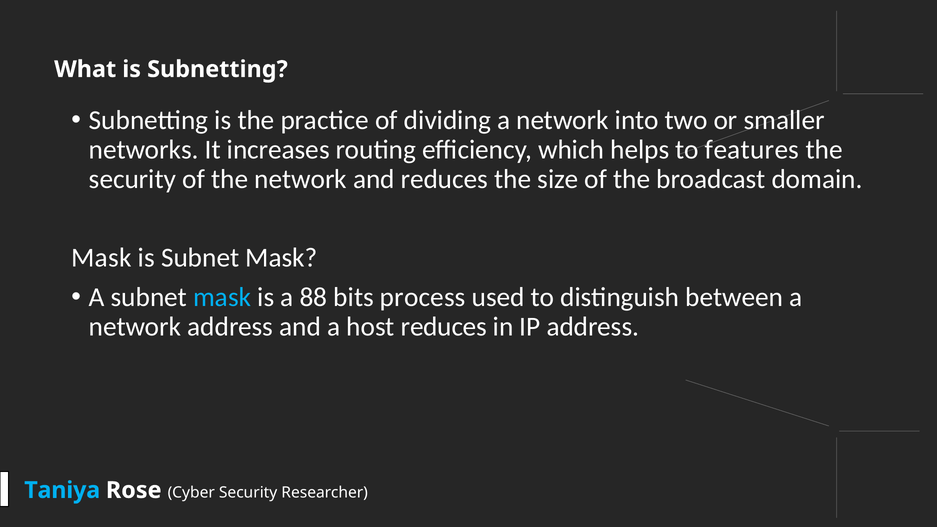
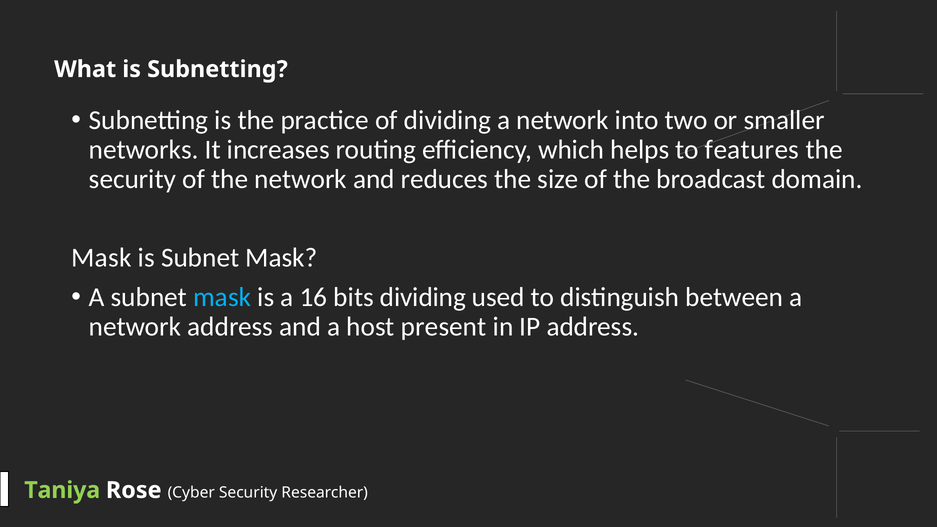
88: 88 -> 16 (313, 297)
bits process: process -> dividing (423, 297)
host reduces: reduces -> present (444, 327)
Taniya colour: light blue -> light green (62, 490)
